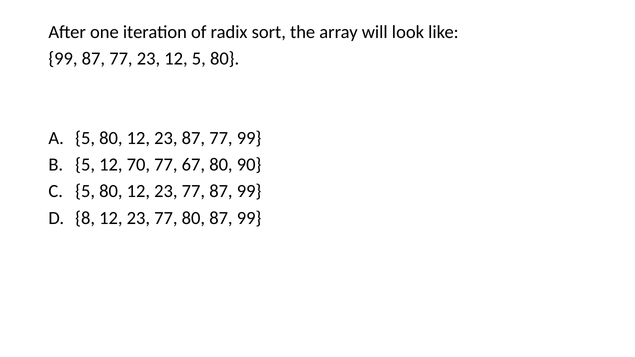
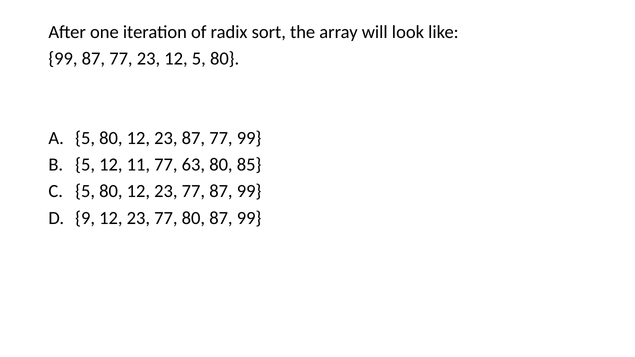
70: 70 -> 11 (138, 165)
67: 67 -> 63 (193, 165)
90: 90 -> 85 (249, 165)
8: 8 -> 9 (85, 218)
